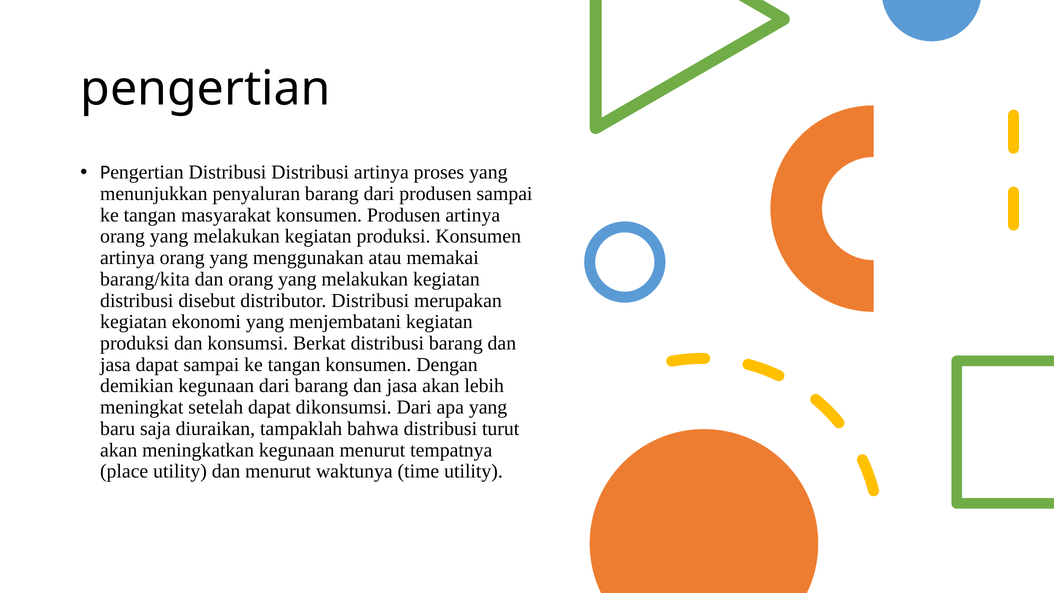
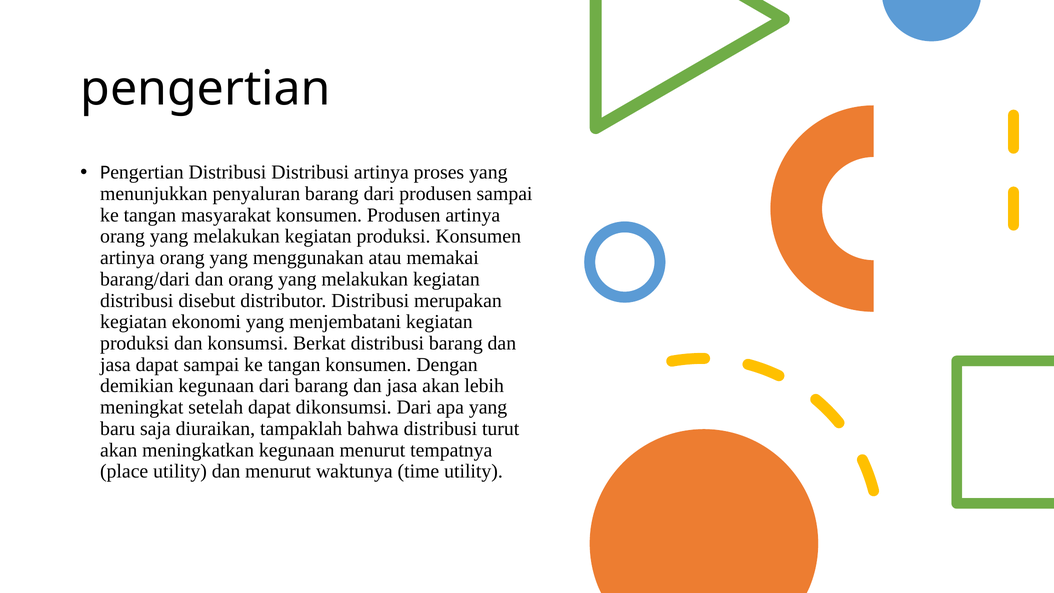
barang/kita: barang/kita -> barang/dari (145, 279)
